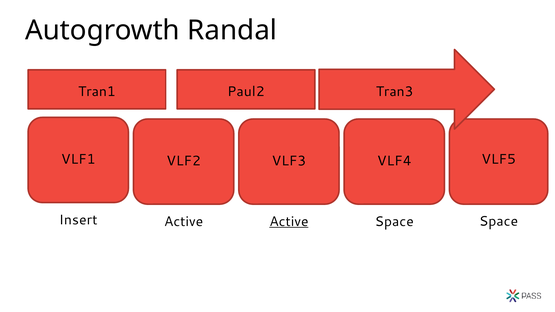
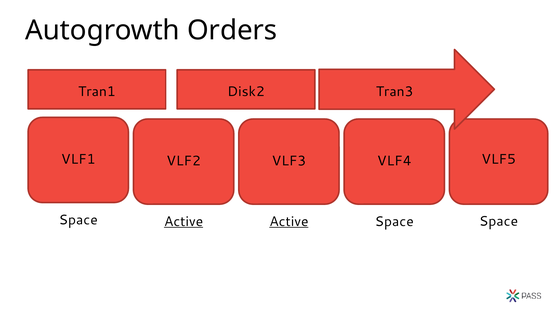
Randal: Randal -> Orders (232, 30)
Paul2: Paul2 -> Disk2 (246, 92)
Insert: Insert -> Space (78, 220)
Active underline: none -> present (184, 222)
